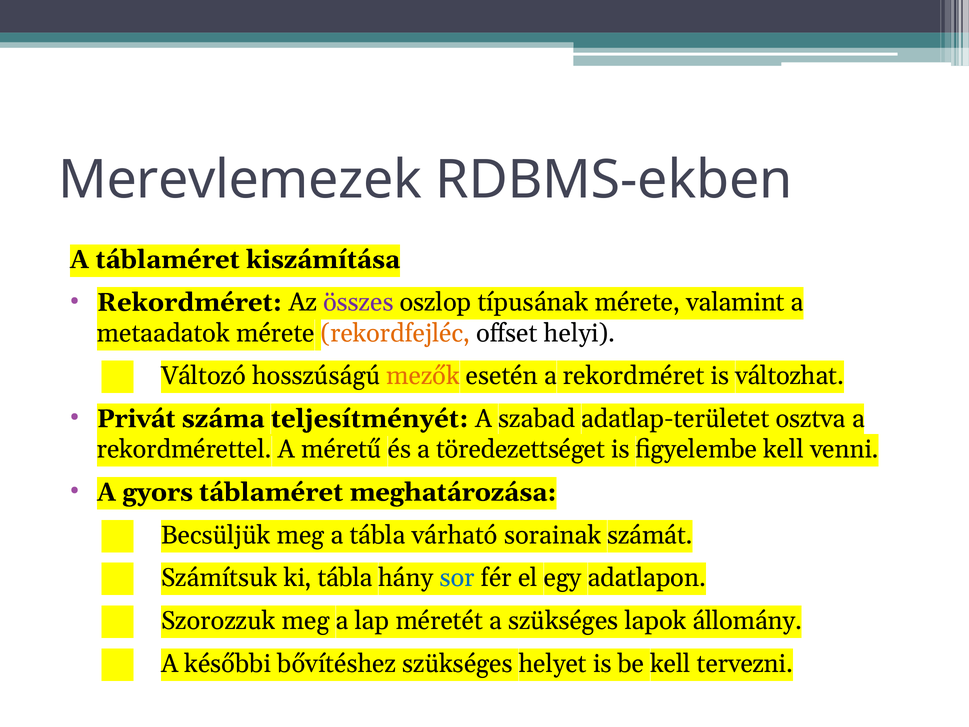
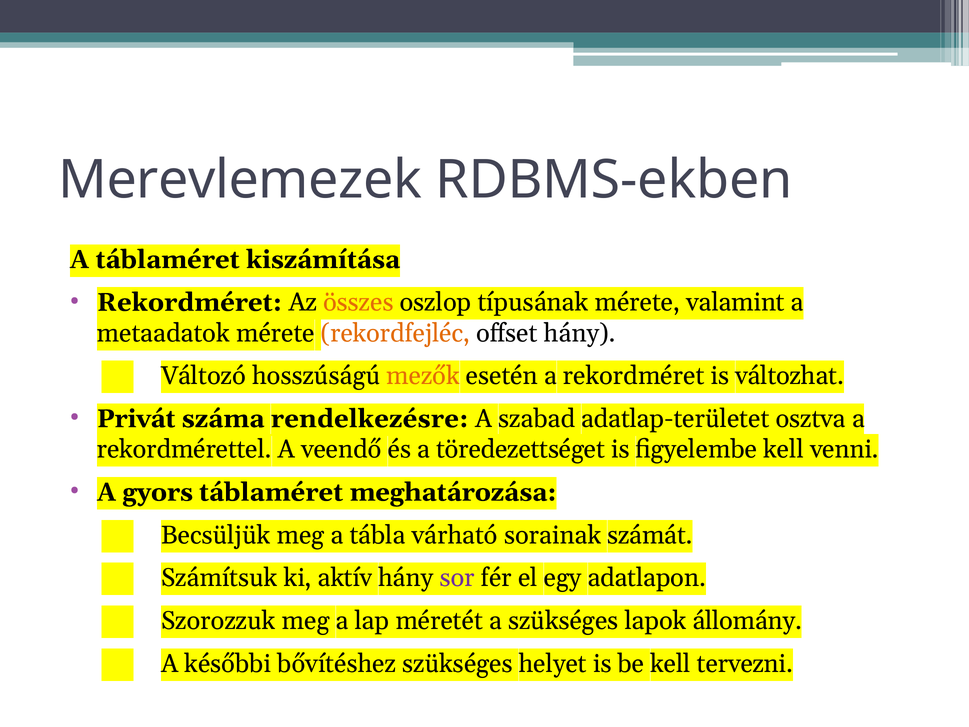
összes colour: purple -> orange (358, 302)
offset helyi: helyi -> hány (580, 333)
teljesítményét: teljesítményét -> rendelkezésre (370, 419)
méretű: méretű -> veendő (341, 449)
ki tábla: tábla -> aktív (345, 578)
sor colour: blue -> purple (457, 578)
